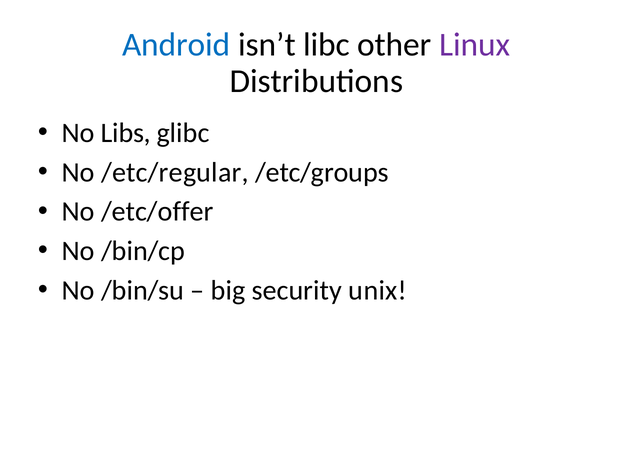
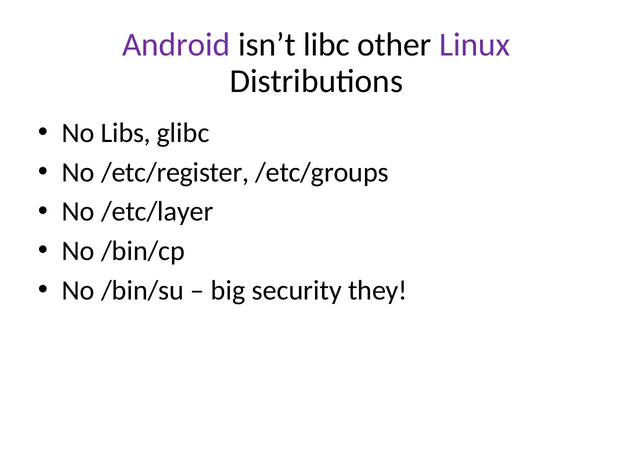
Android colour: blue -> purple (176, 45)
/etc/regular: /etc/regular -> /etc/register (175, 172)
/etc/offer: /etc/offer -> /etc/layer (157, 212)
unix: unix -> they (378, 290)
